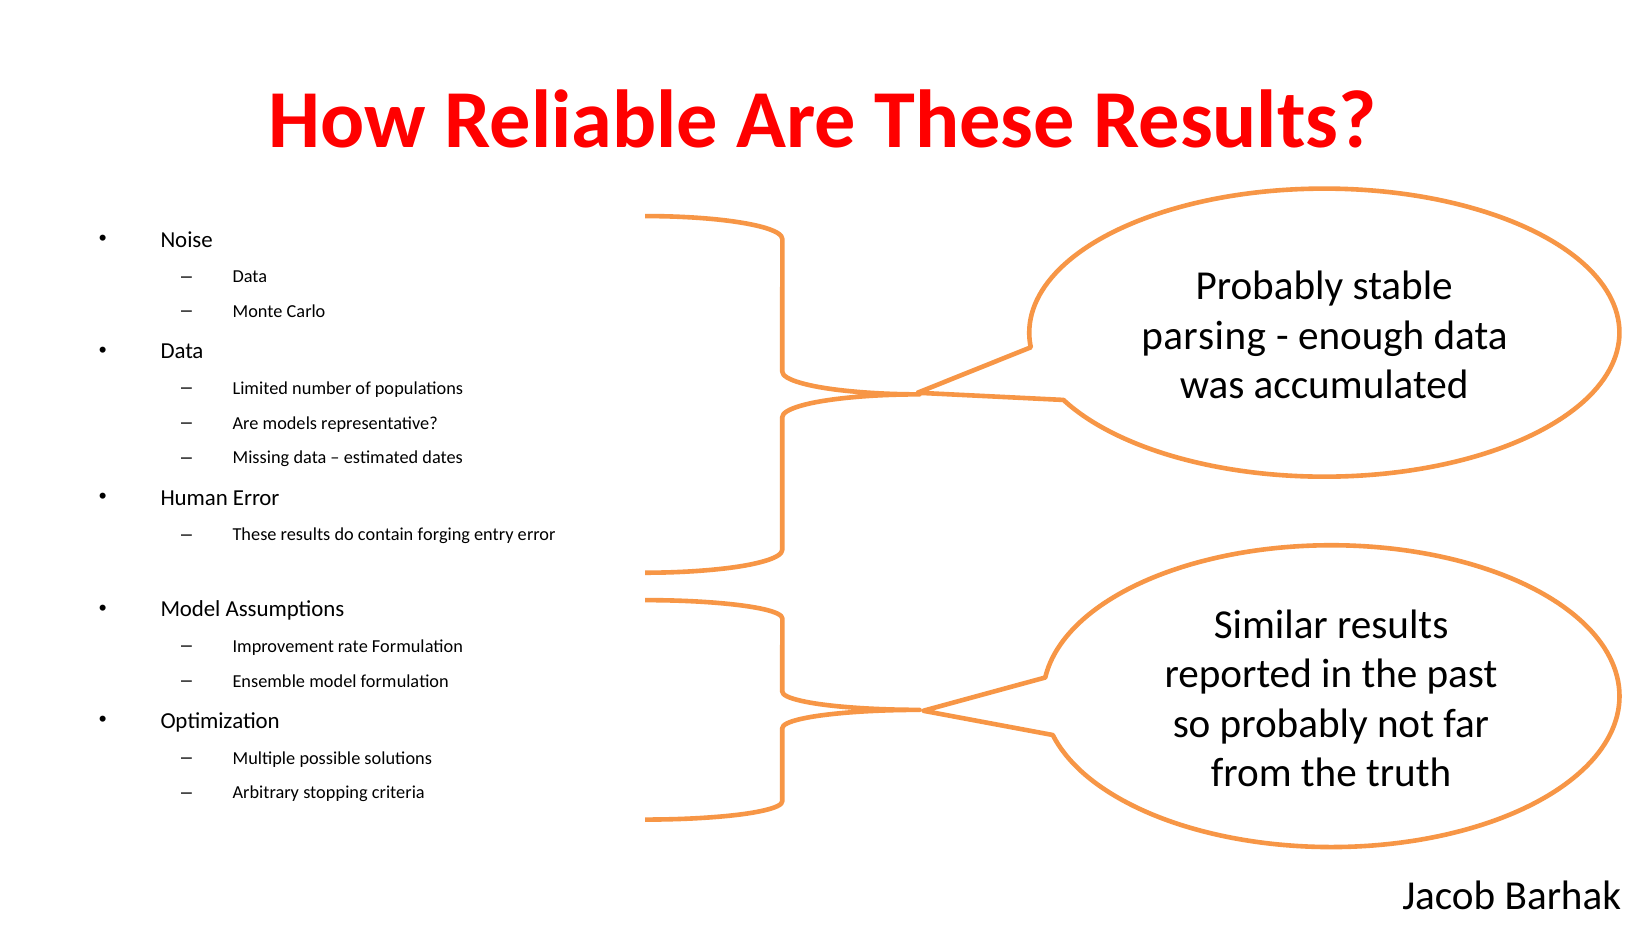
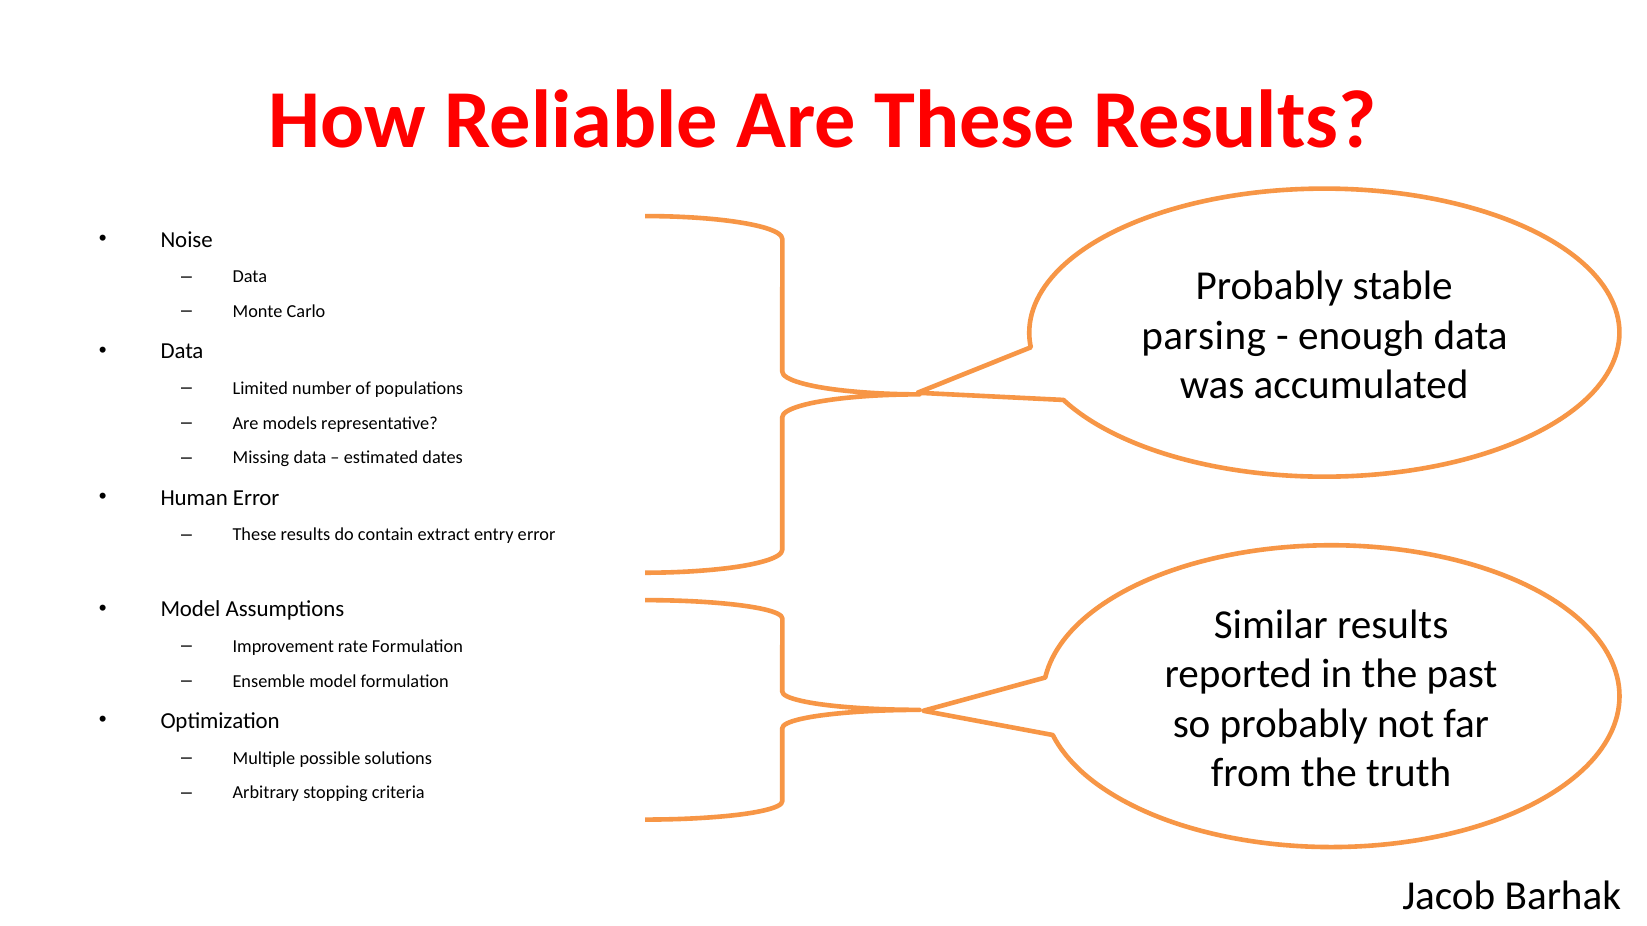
forging: forging -> extract (444, 535)
